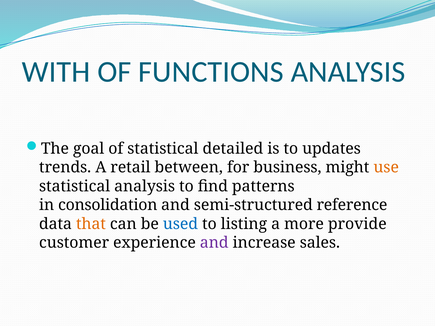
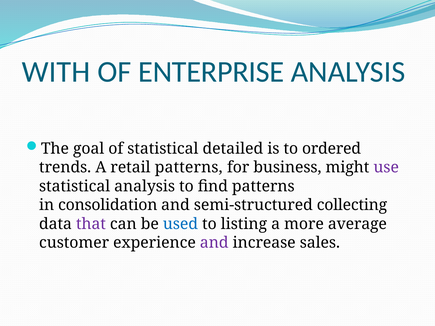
FUNCTIONS: FUNCTIONS -> ENTERPRISE (211, 72)
updates: updates -> ordered (332, 149)
retail between: between -> patterns (189, 168)
use colour: orange -> purple (386, 168)
reference: reference -> collecting (352, 205)
that colour: orange -> purple (91, 224)
provide: provide -> average (357, 224)
